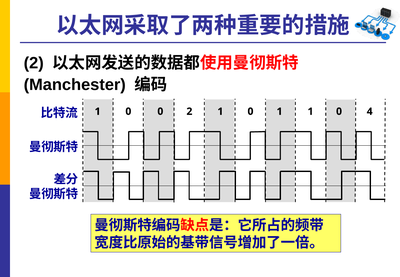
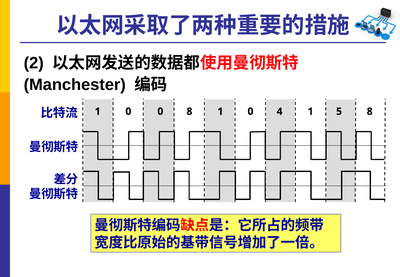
0 2: 2 -> 8 (189, 111)
1: 1 -> 4 (280, 111)
0: 0 -> 5 (339, 111)
1 4: 4 -> 8 (370, 111)
